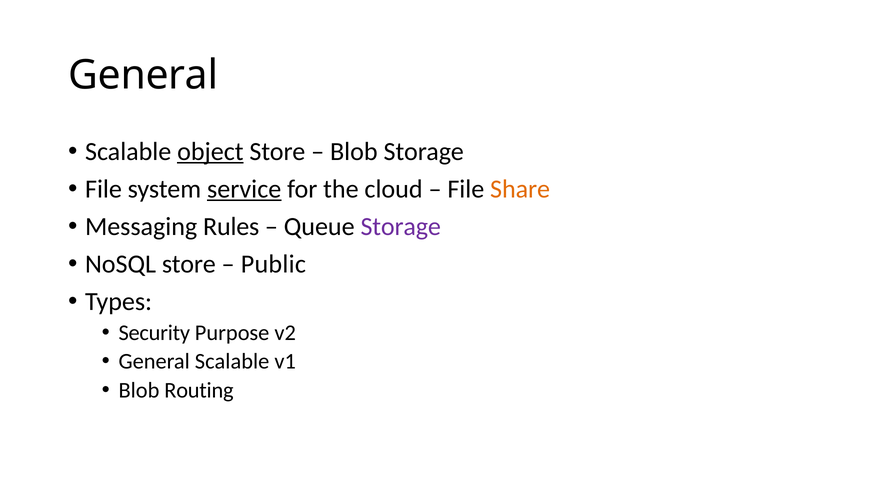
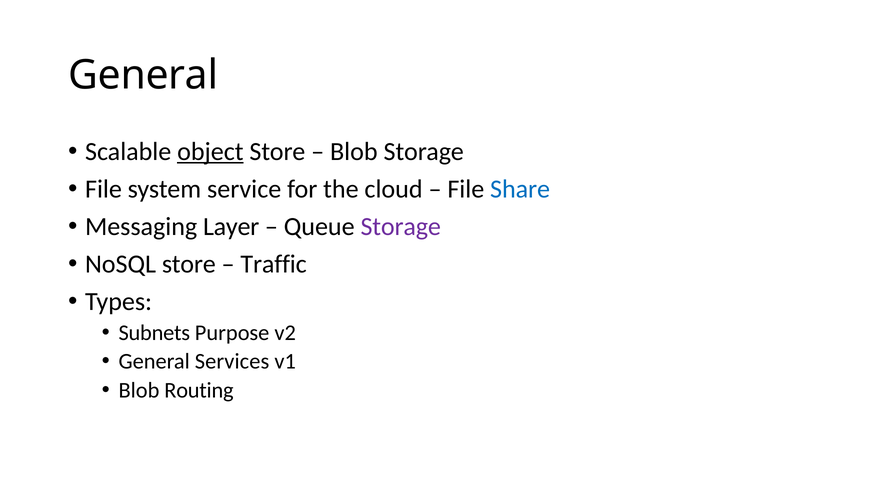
service underline: present -> none (244, 189)
Share colour: orange -> blue (520, 189)
Rules: Rules -> Layer (231, 226)
Public: Public -> Traffic (274, 264)
Security: Security -> Subnets (154, 332)
General Scalable: Scalable -> Services (232, 361)
